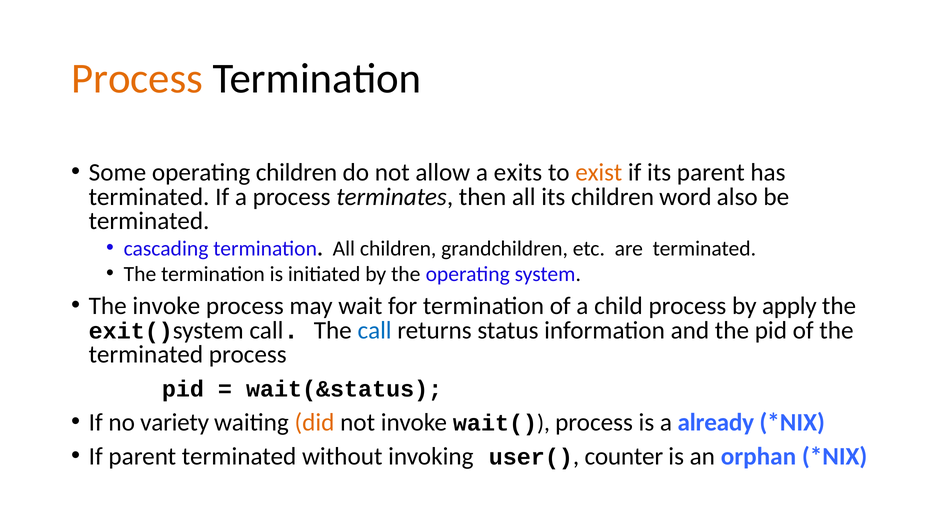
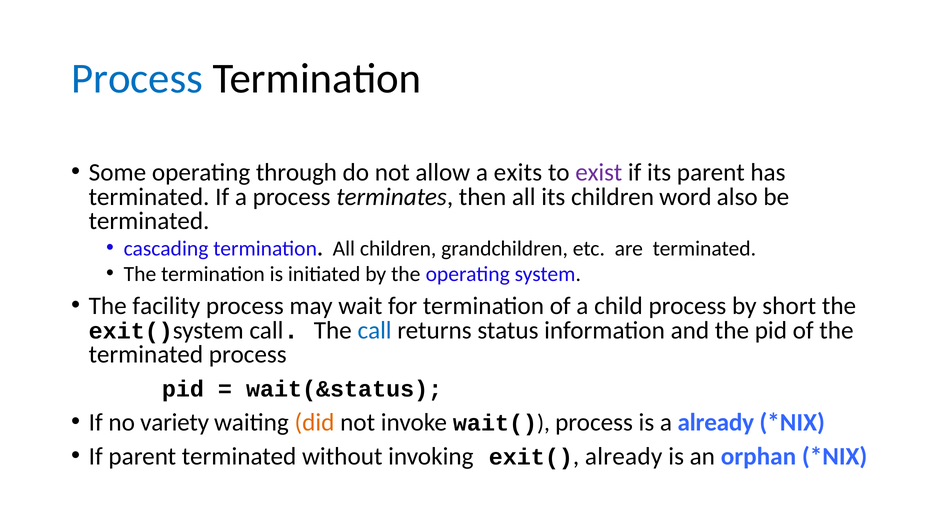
Process colour: orange -> blue (137, 78)
operating children: children -> through (296, 173)
exist colour: orange -> purple (599, 173)
The invoke: invoke -> facility (166, 306)
apply: apply -> short (789, 306)
invoking user(: user( -> exit( (531, 457)
counter: counter -> already (624, 457)
